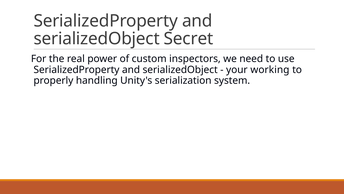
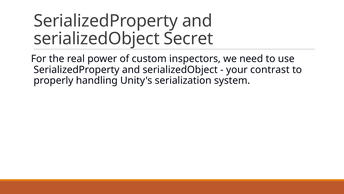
working: working -> contrast (270, 70)
